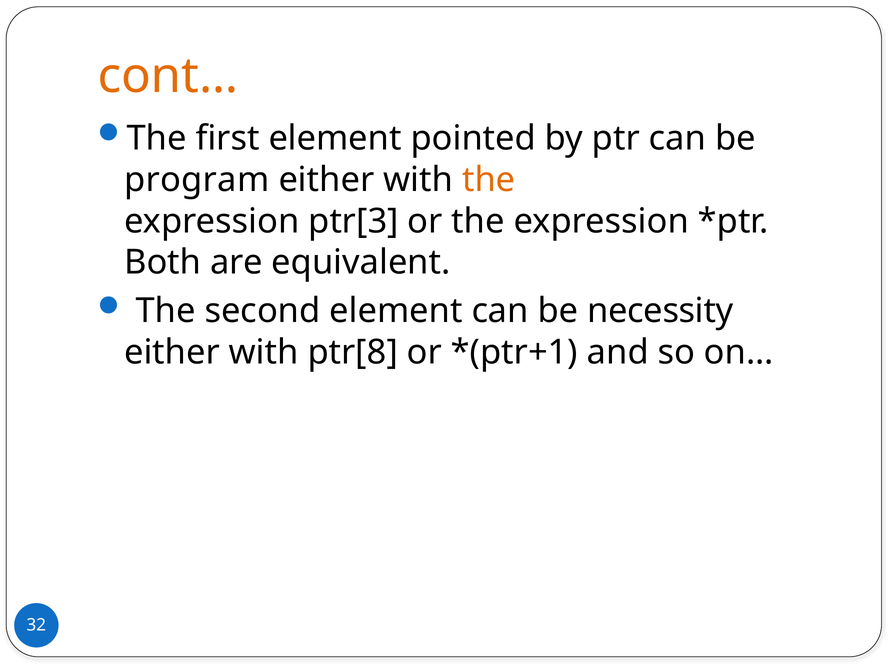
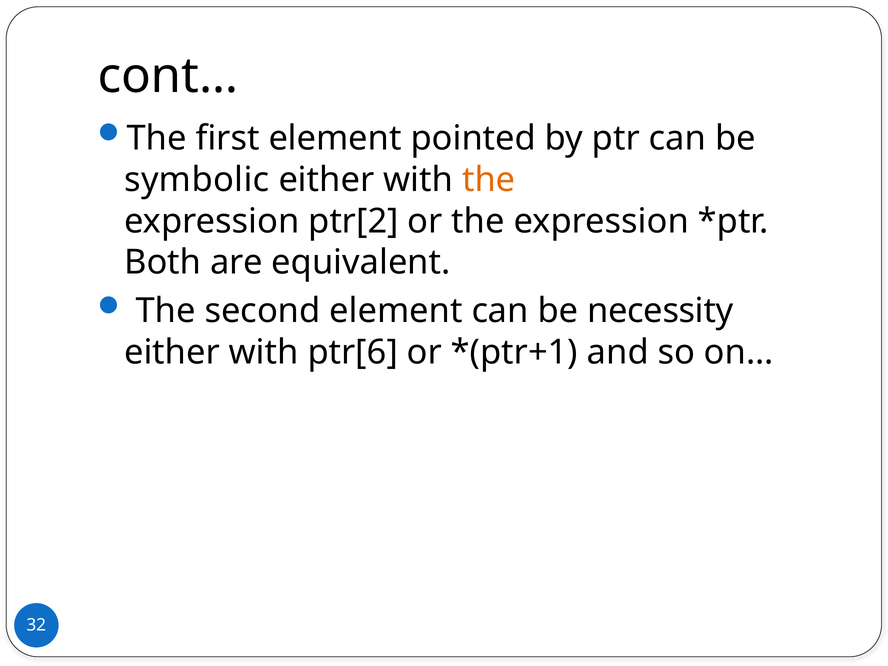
cont… colour: orange -> black (168, 76)
program: program -> symbolic (197, 180)
ptr[3: ptr[3 -> ptr[2 (353, 221)
ptr[8: ptr[8 -> ptr[6 (353, 352)
